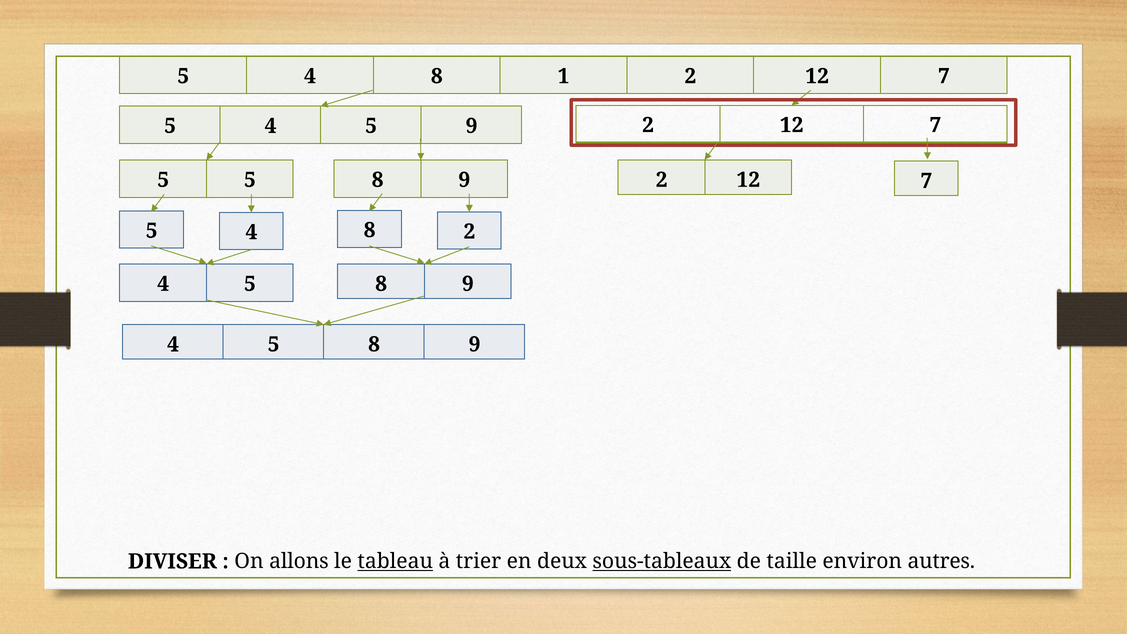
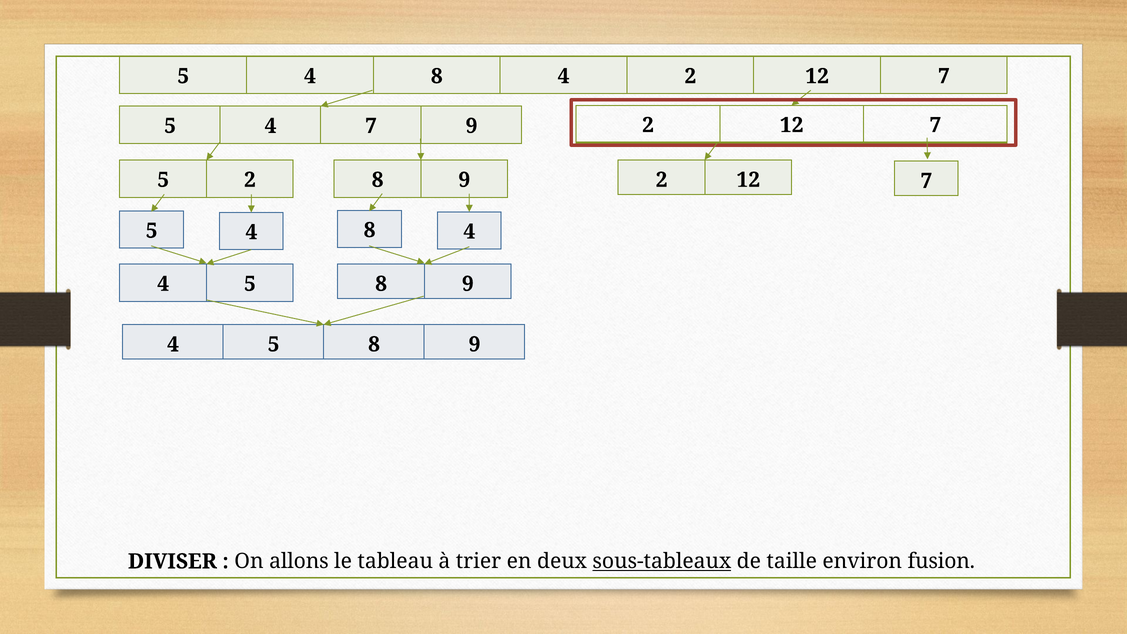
4 8 1: 1 -> 4 (564, 76)
5 4 5: 5 -> 7 (371, 126)
5 5: 5 -> 2 (250, 180)
2: 2 -> 4 (469, 232)
tableau underline: present -> none (395, 561)
autres: autres -> fusion (941, 561)
